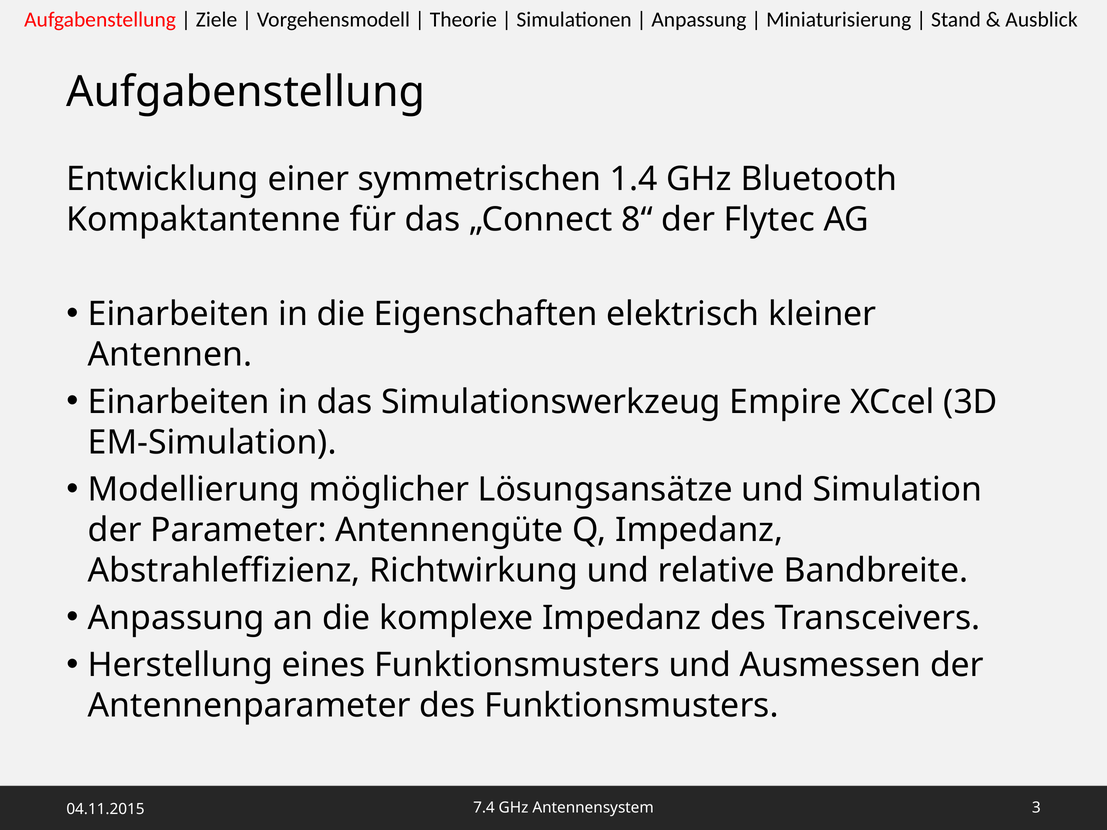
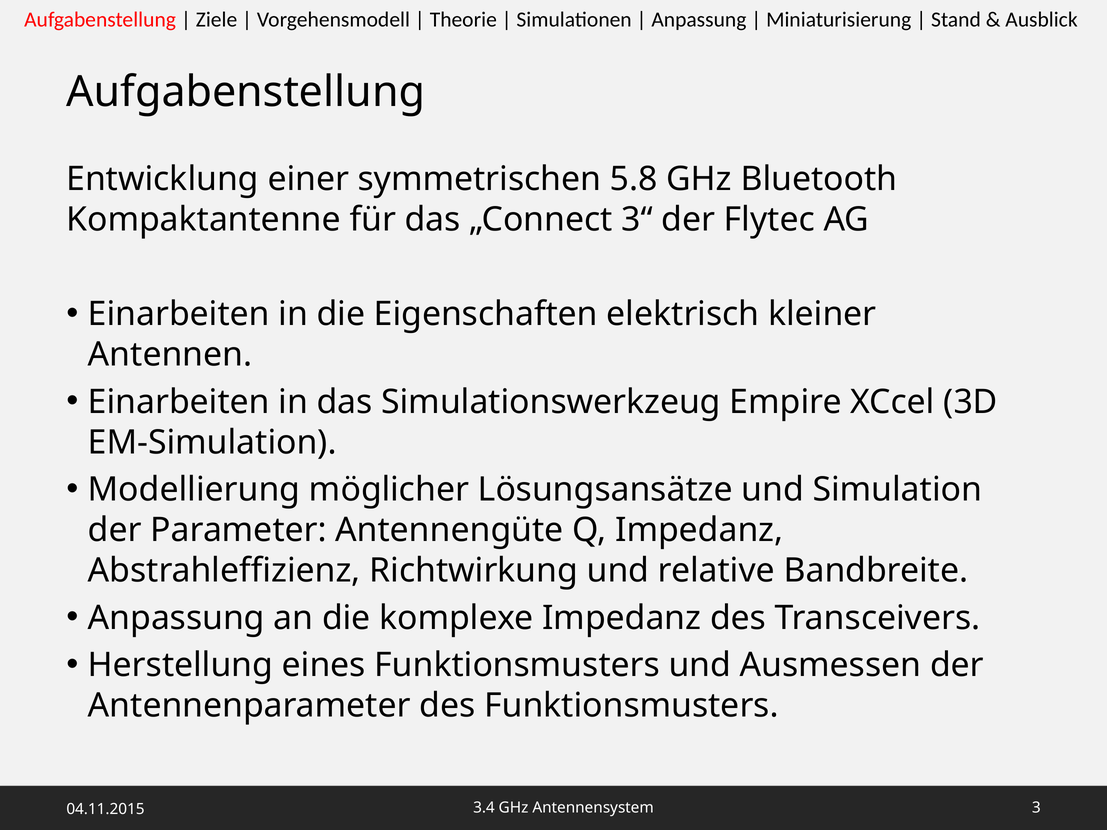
1.4: 1.4 -> 5.8 (634, 179)
8“: 8“ -> 3“ (637, 220)
7.4: 7.4 -> 3.4 (484, 808)
